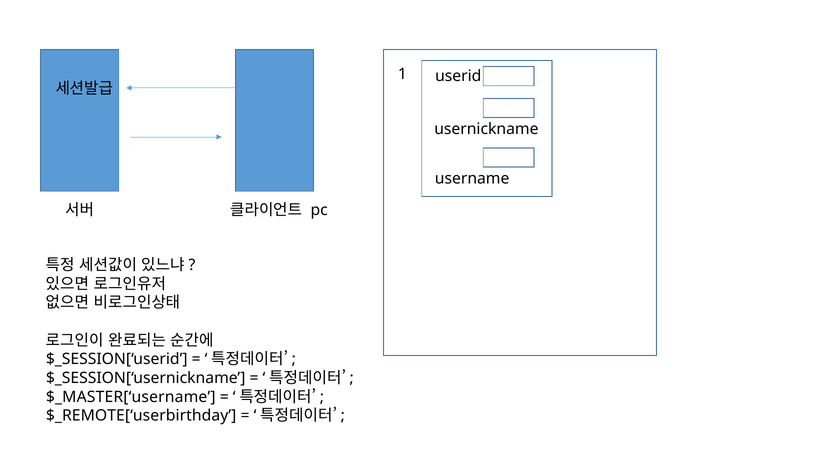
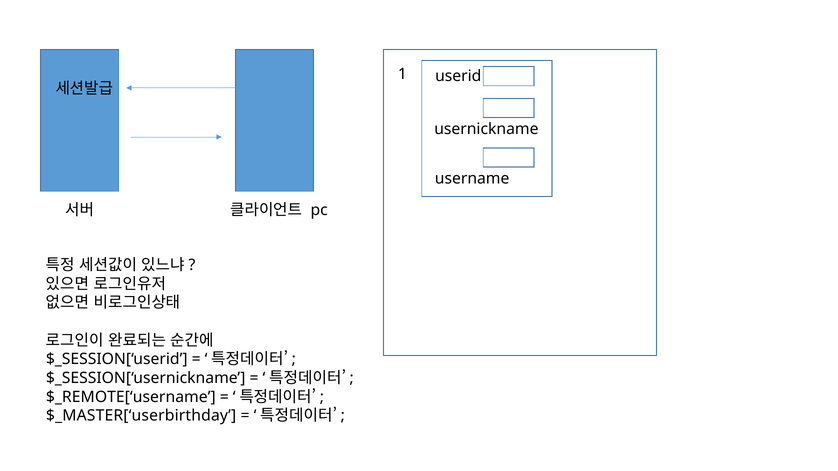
$_MASTER[‘username: $_MASTER[‘username -> $_REMOTE[‘username (131, 397)
$_REMOTE[‘userbirthday: $_REMOTE[‘userbirthday -> $_MASTER[‘userbirthday (141, 416)
